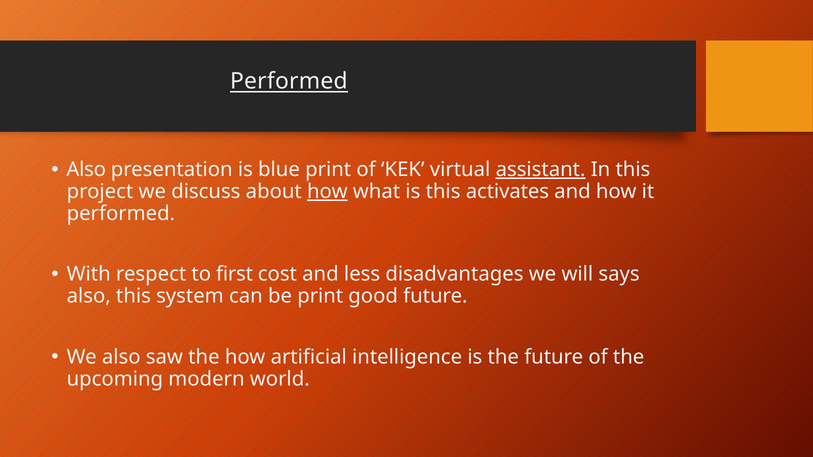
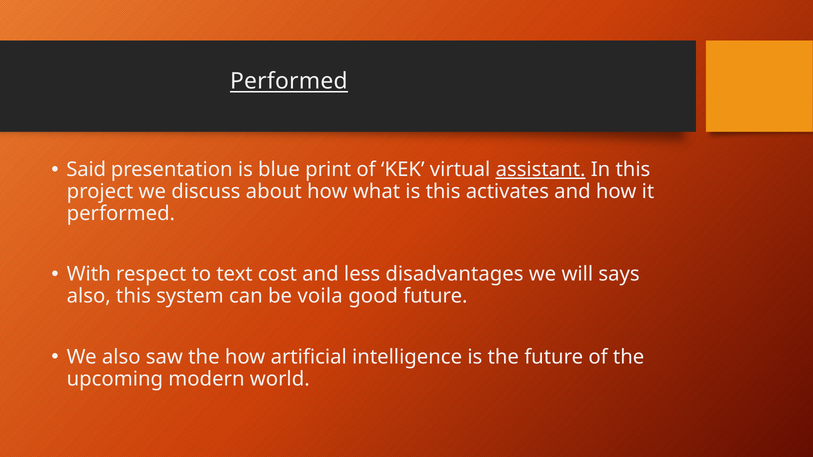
Also: Also -> Said (86, 170)
how underline: present -> none (327, 192)
first: first -> text (235, 274)
be print: print -> voila (320, 296)
